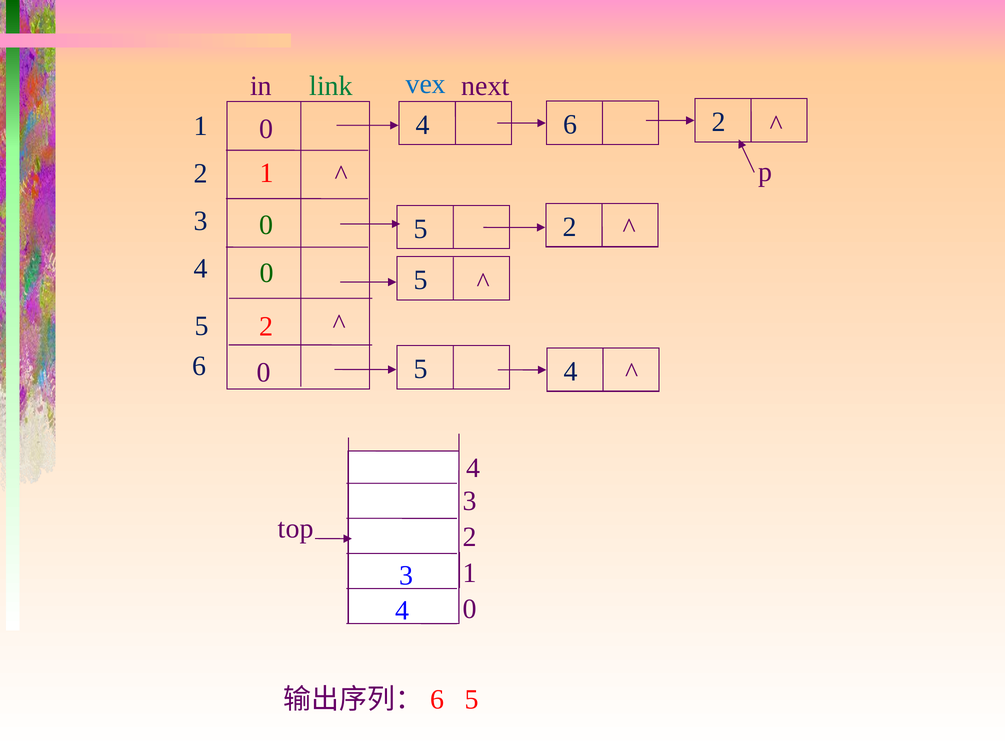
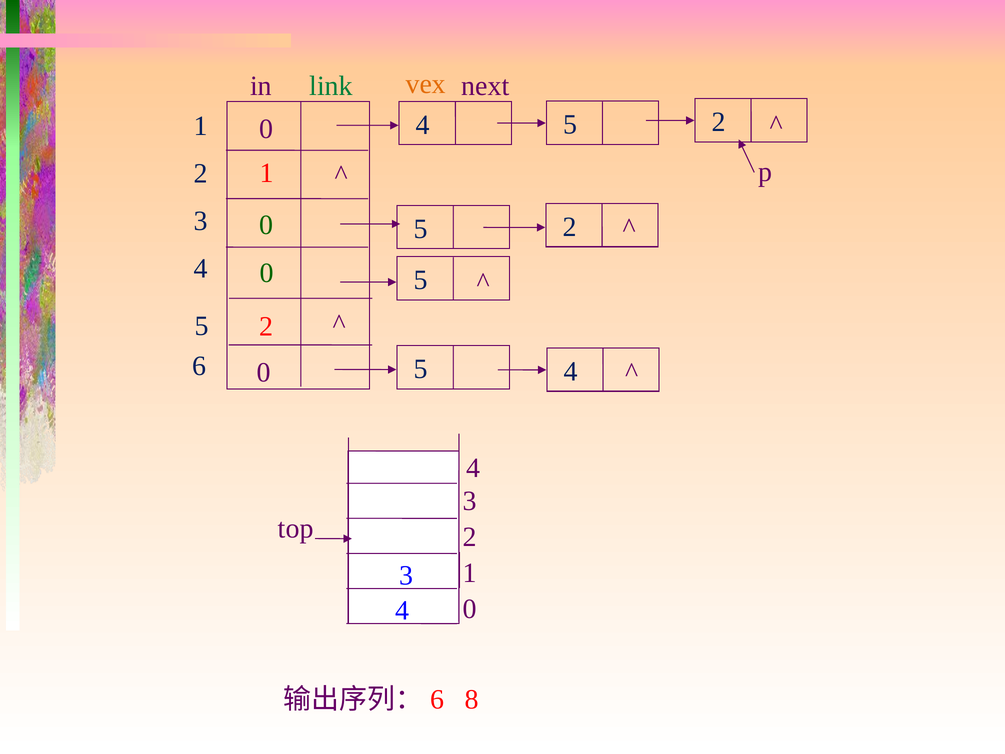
vex colour: blue -> orange (426, 84)
6: 6 -> 5 (570, 125)
5: 5 -> 8 (472, 699)
